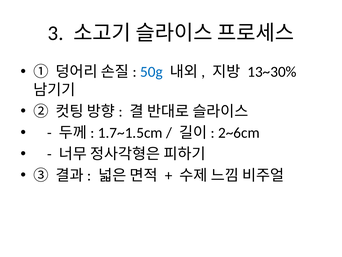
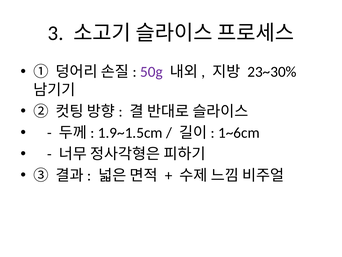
50g colour: blue -> purple (151, 72)
13~30%: 13~30% -> 23~30% (272, 72)
1.7~1.5cm: 1.7~1.5cm -> 1.9~1.5cm (130, 133)
2~6cm: 2~6cm -> 1~6cm (239, 133)
